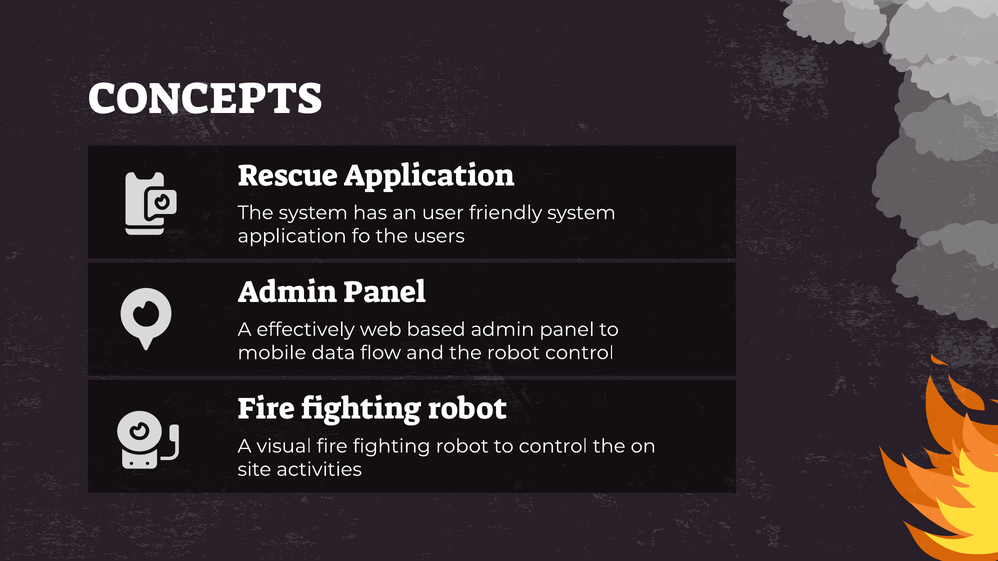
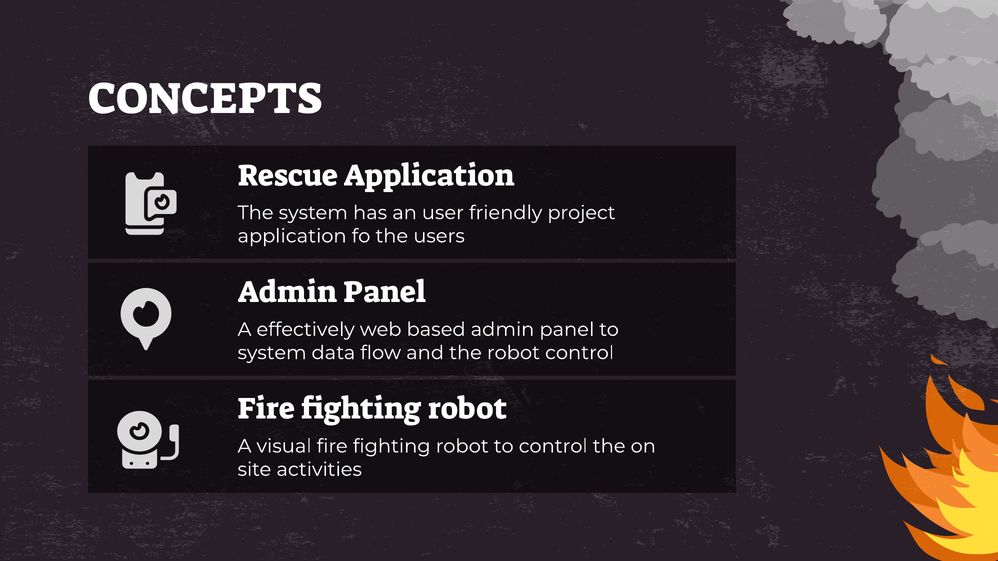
friendly system: system -> project (581, 213)
mobile: mobile -> system (272, 353)
